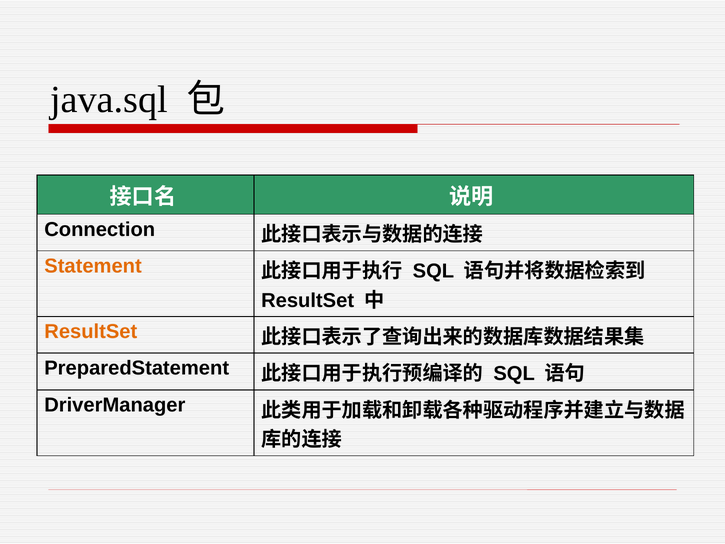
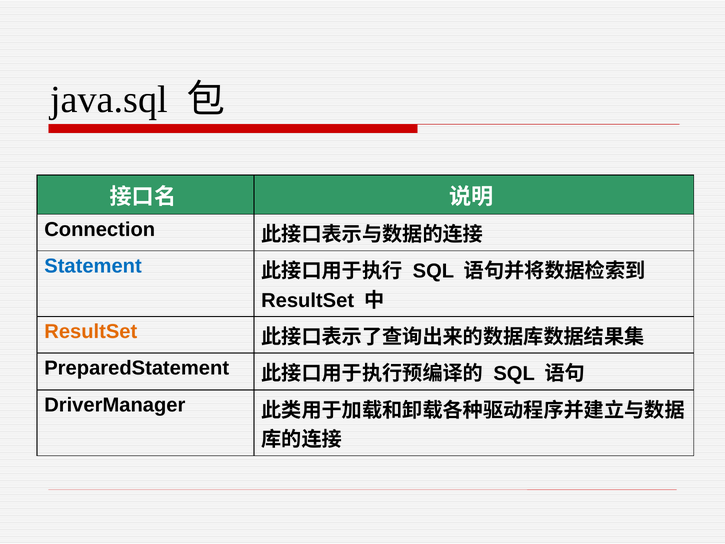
Statement colour: orange -> blue (93, 266)
